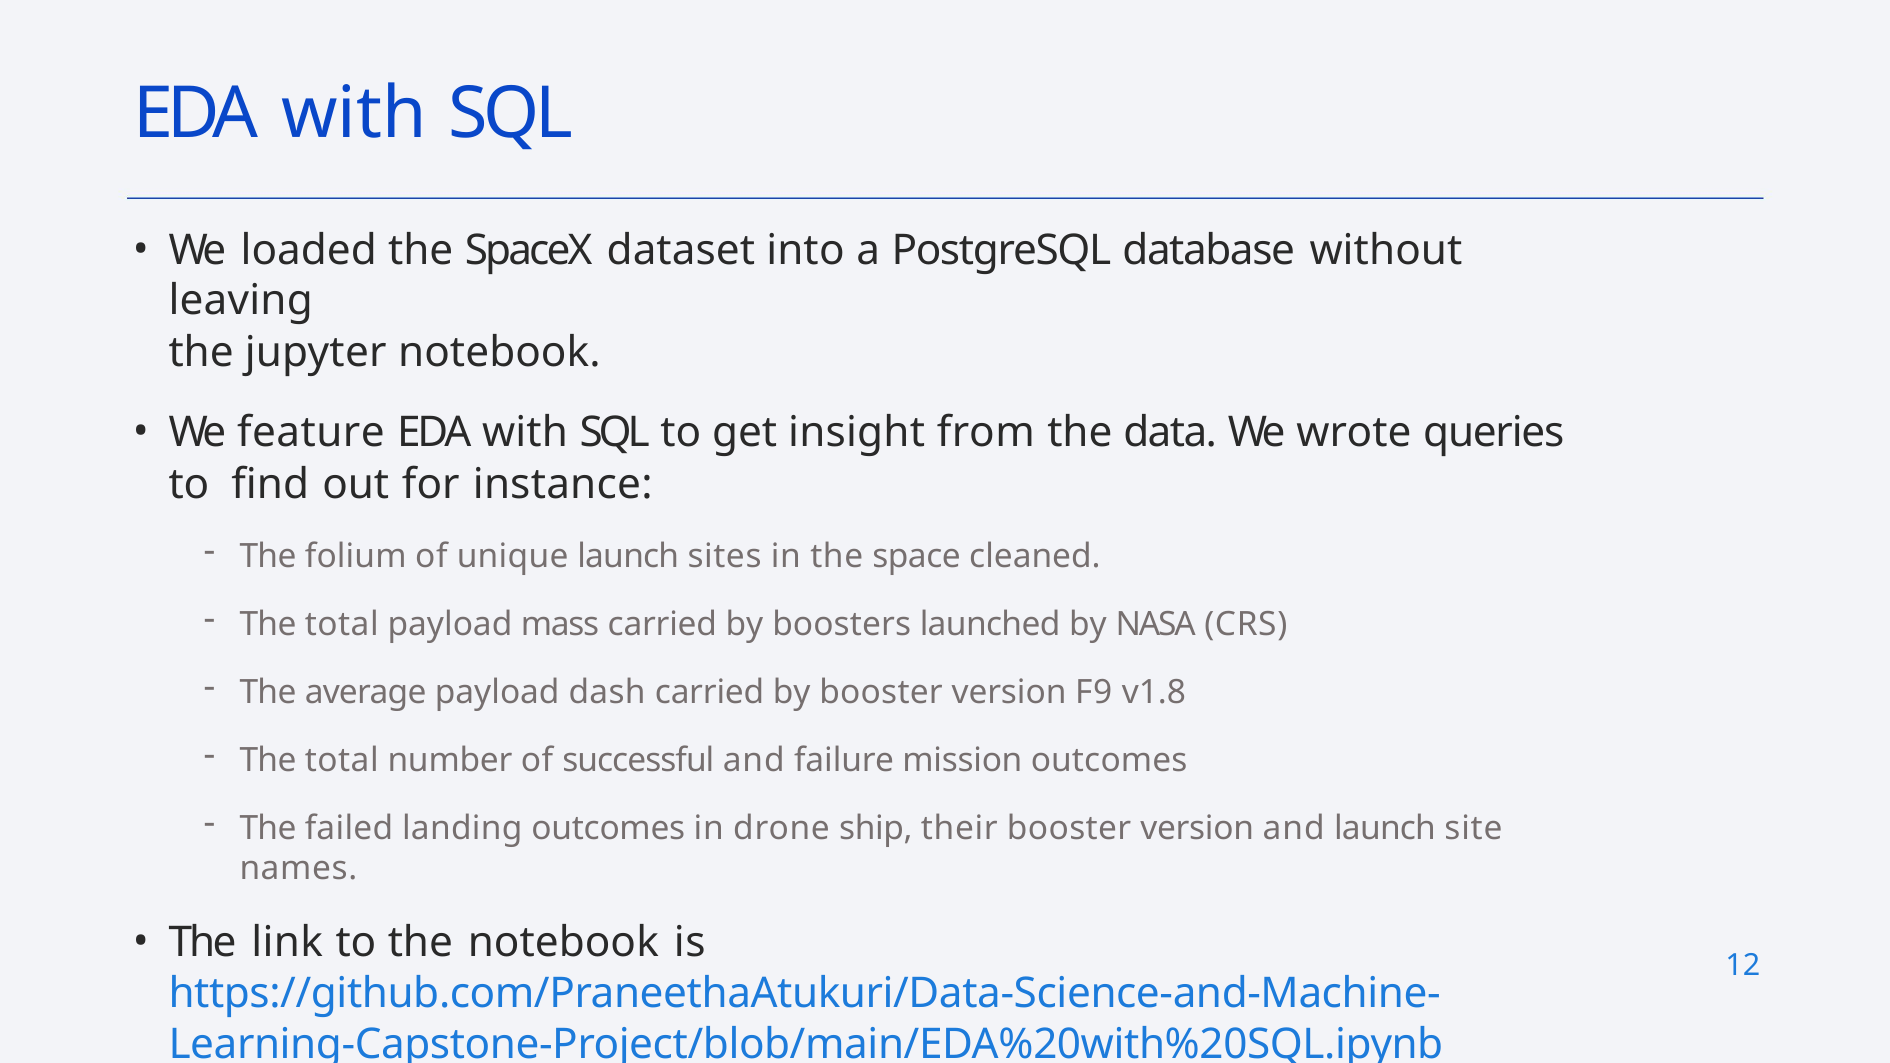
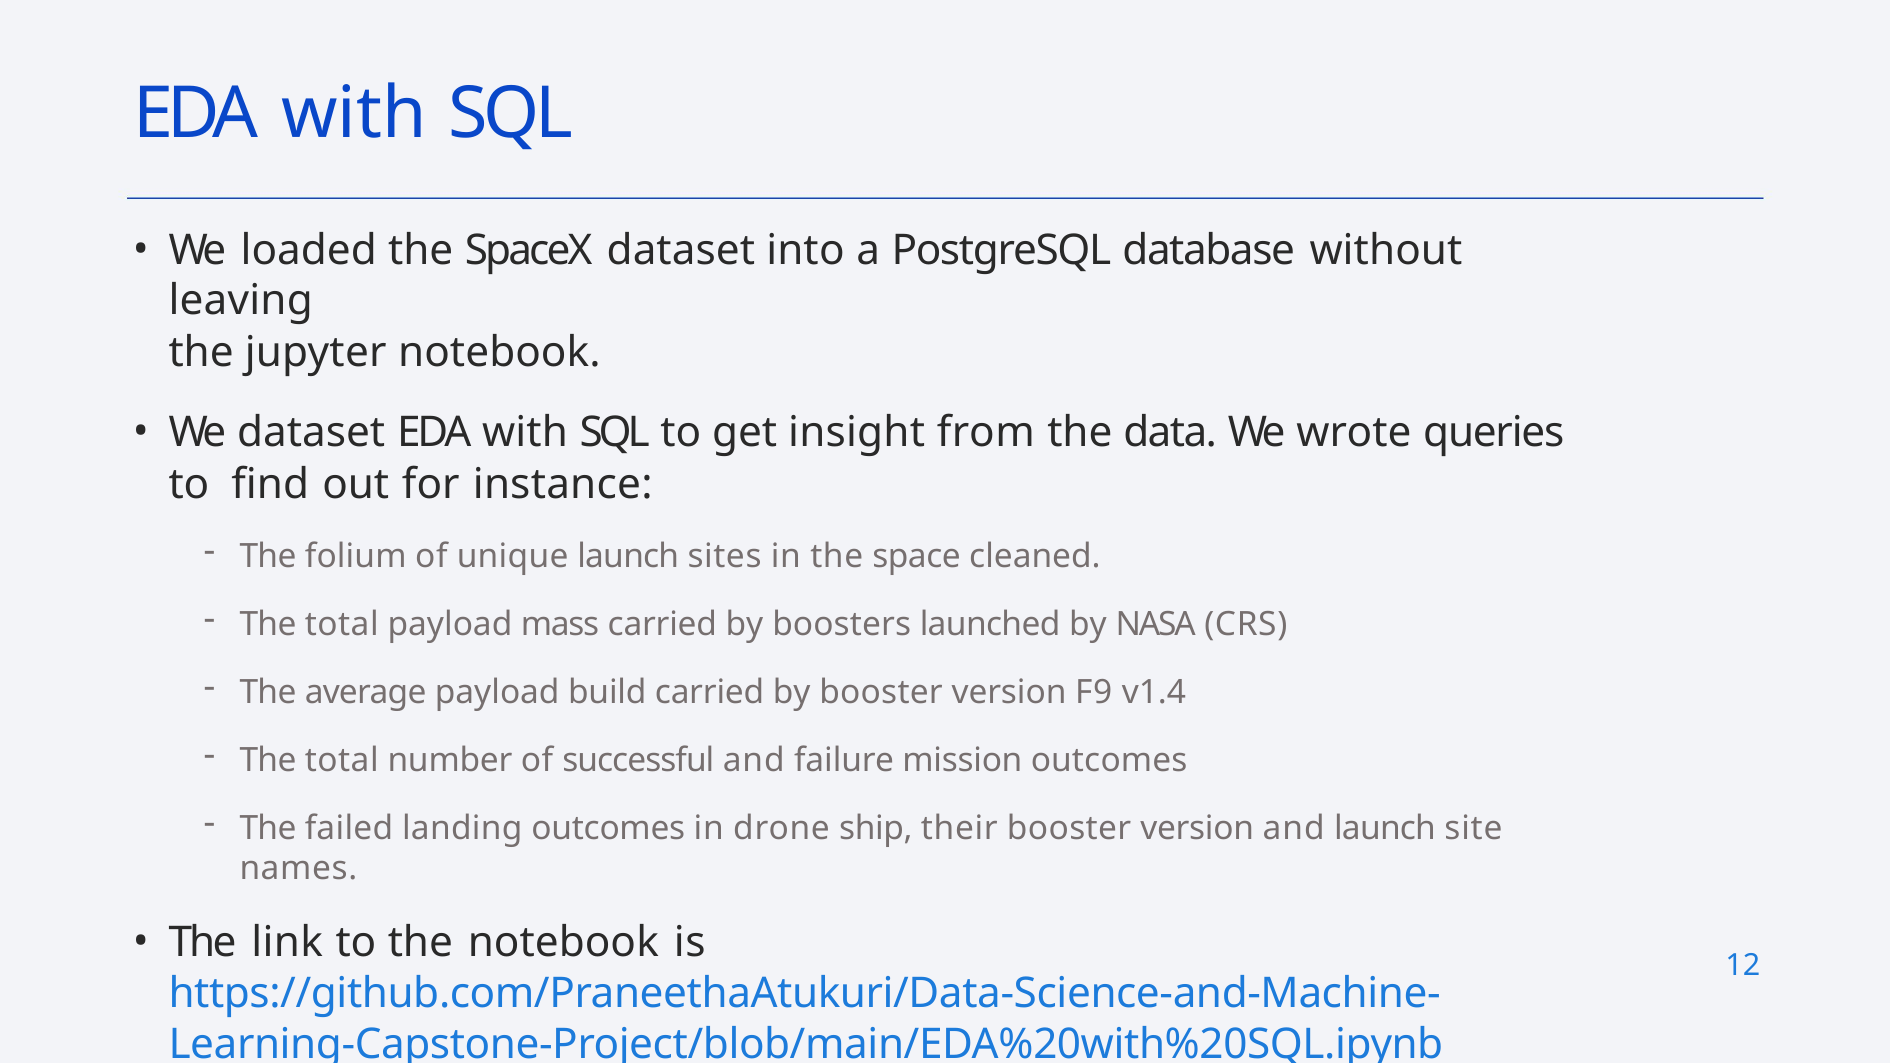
We feature: feature -> dataset (311, 432)
dash: dash -> build (607, 693)
v1.8: v1.8 -> v1.4 (1154, 693)
